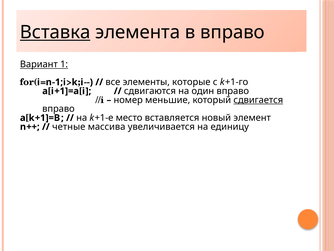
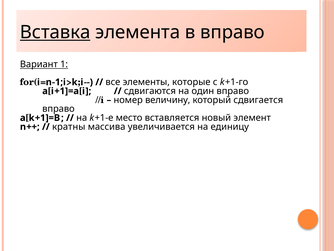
меньшие: меньшие -> величину (168, 100)
сдвигается underline: present -> none (258, 100)
четные: четные -> кратны (69, 127)
